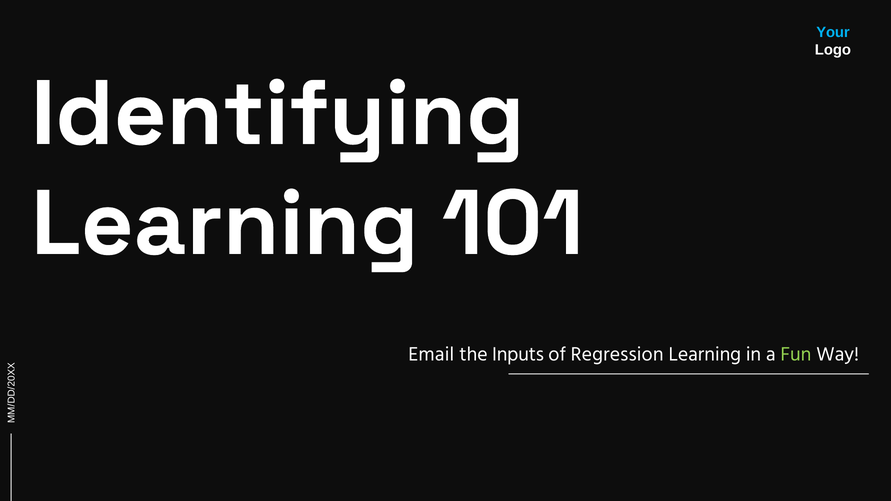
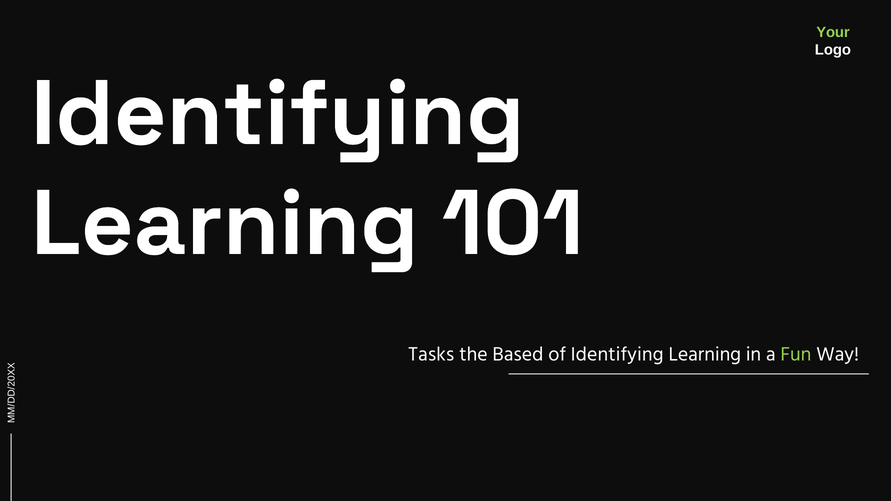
Your colour: light blue -> light green (833, 32)
Email: Email -> Tasks (431, 355)
Inputs: Inputs -> Based (518, 355)
of Regression: Regression -> Identifying (617, 355)
